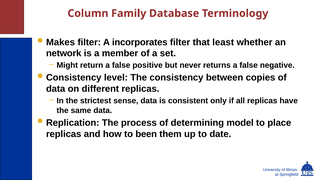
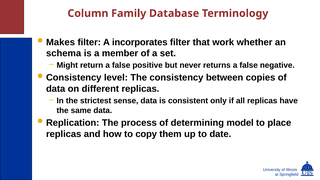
least: least -> work (223, 42)
network: network -> schema (64, 53)
been: been -> copy (146, 134)
